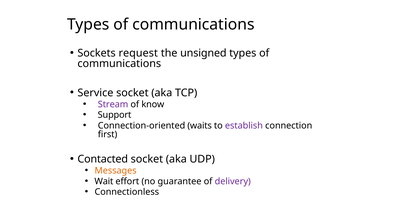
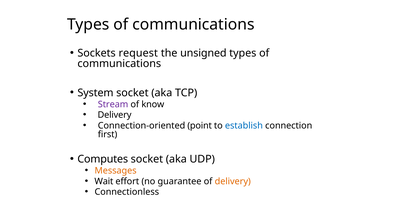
Service: Service -> System (95, 93)
Support: Support -> Delivery (115, 115)
waits: waits -> point (200, 126)
establish colour: purple -> blue (244, 126)
Contacted: Contacted -> Computes (103, 159)
delivery colour: purple -> orange (233, 181)
